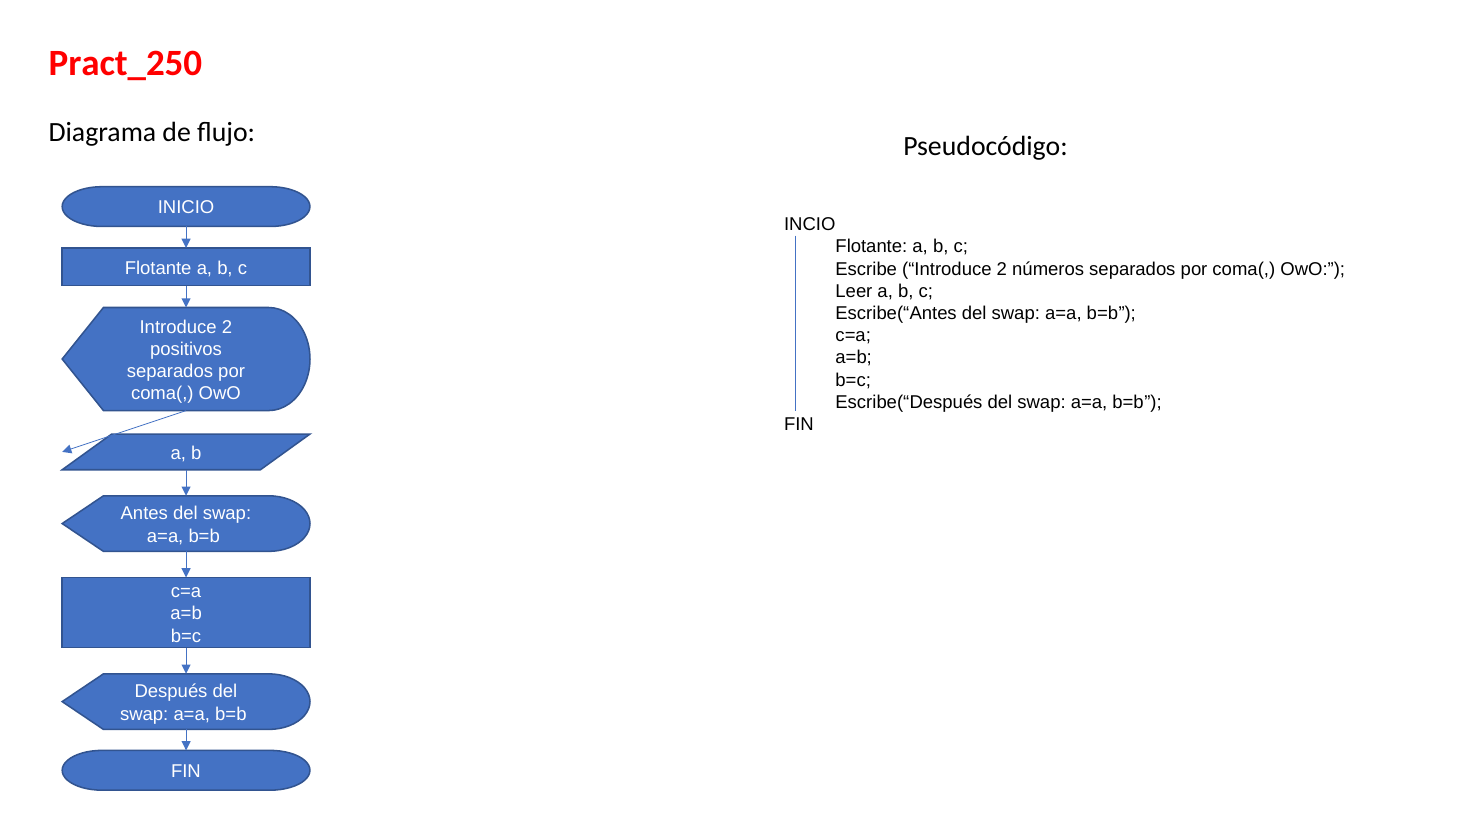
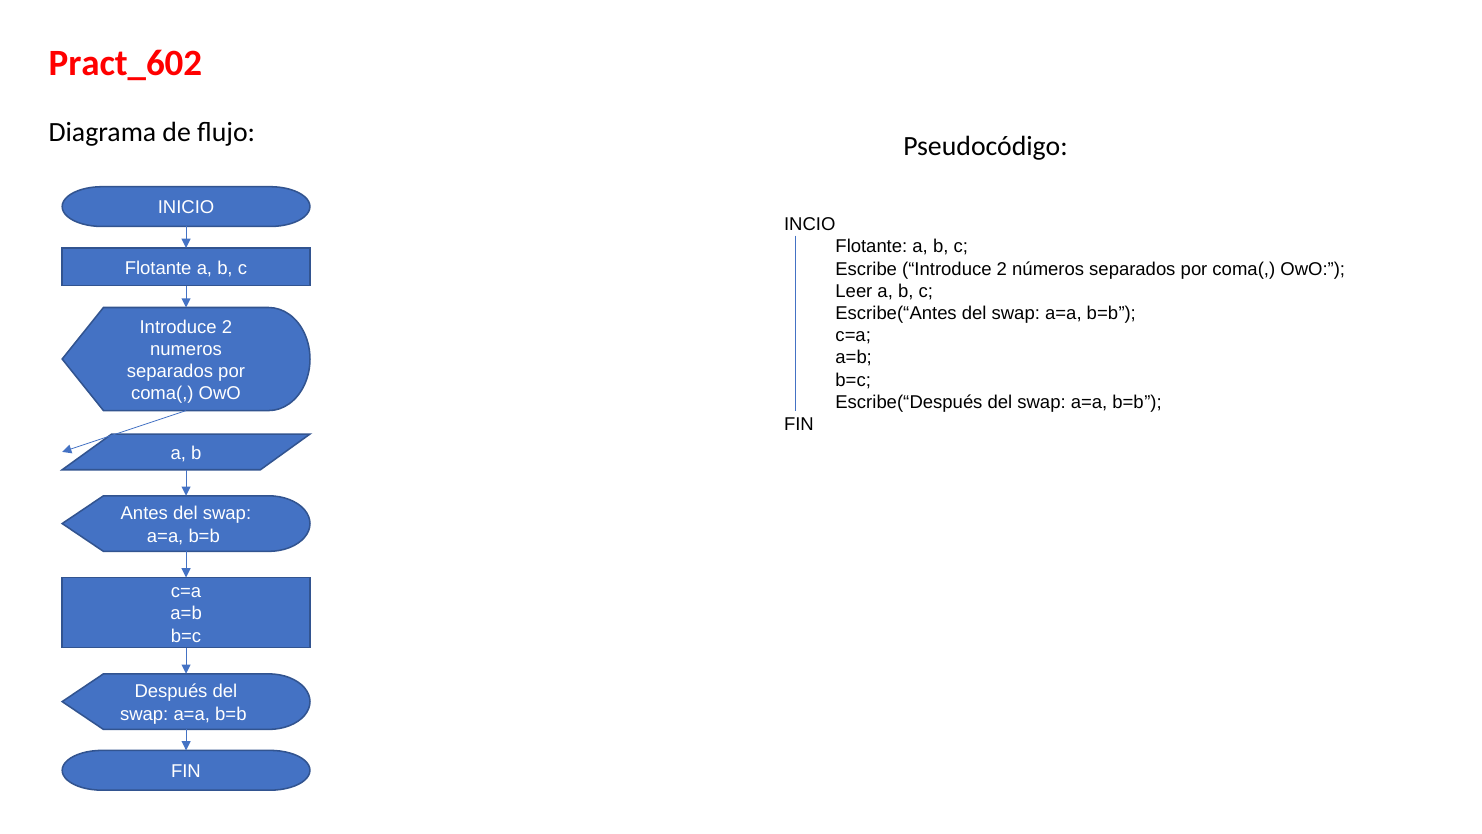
Pract_250: Pract_250 -> Pract_602 (125, 63)
positivos: positivos -> numeros (186, 349)
